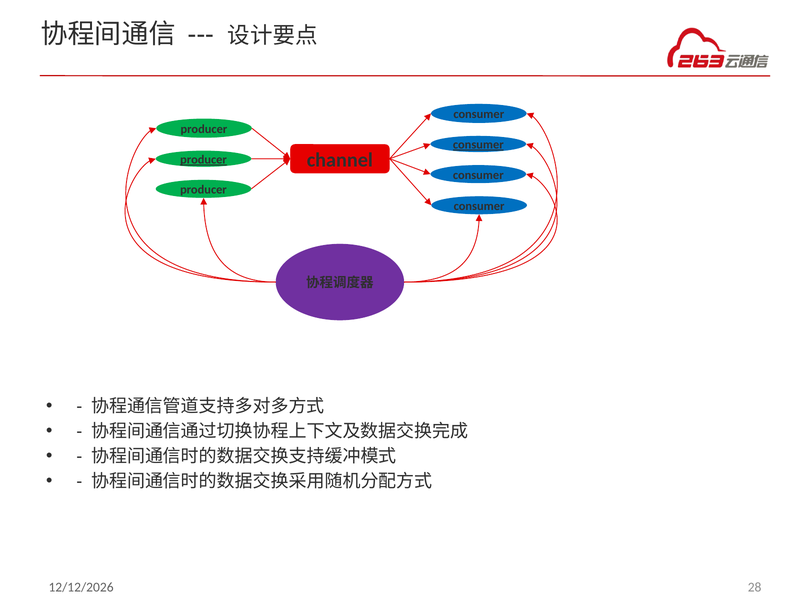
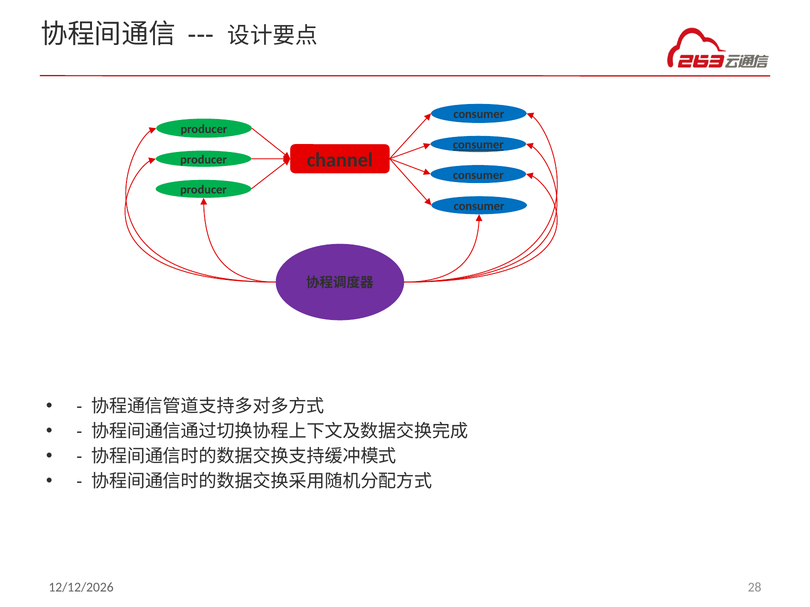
producer underline: present -> none (203, 160)
